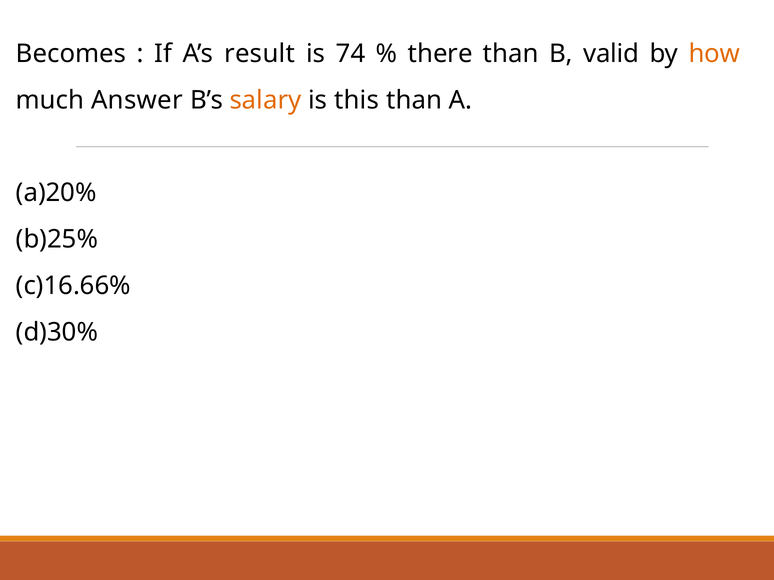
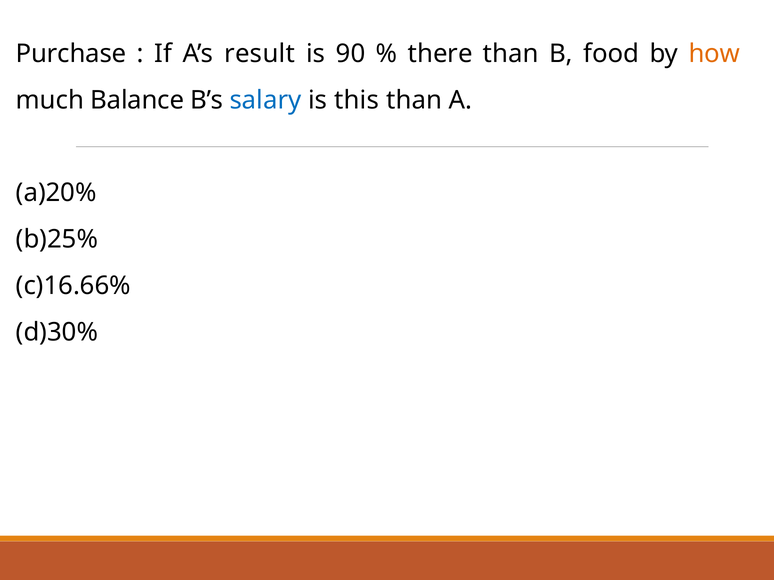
Becomes: Becomes -> Purchase (71, 54)
74: 74 -> 90 (351, 54)
valid: valid -> food (611, 54)
Answer: Answer -> Balance (137, 100)
salary colour: orange -> blue (265, 100)
